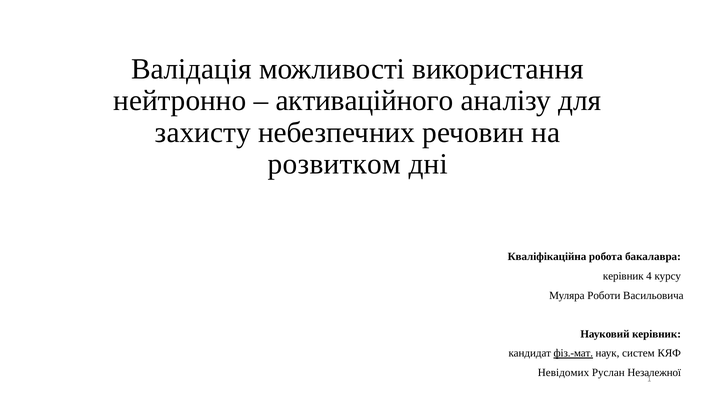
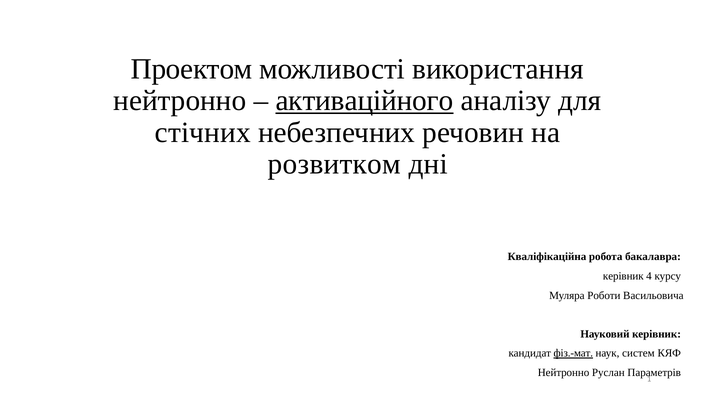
Валідація: Валідація -> Проектом (192, 69)
активаційного underline: none -> present (365, 100)
захисту: захисту -> стічних (203, 132)
Невідомих: Невідомих -> Нейтронно (564, 372)
Незалежної: Незалежної -> Параметрів (654, 372)
